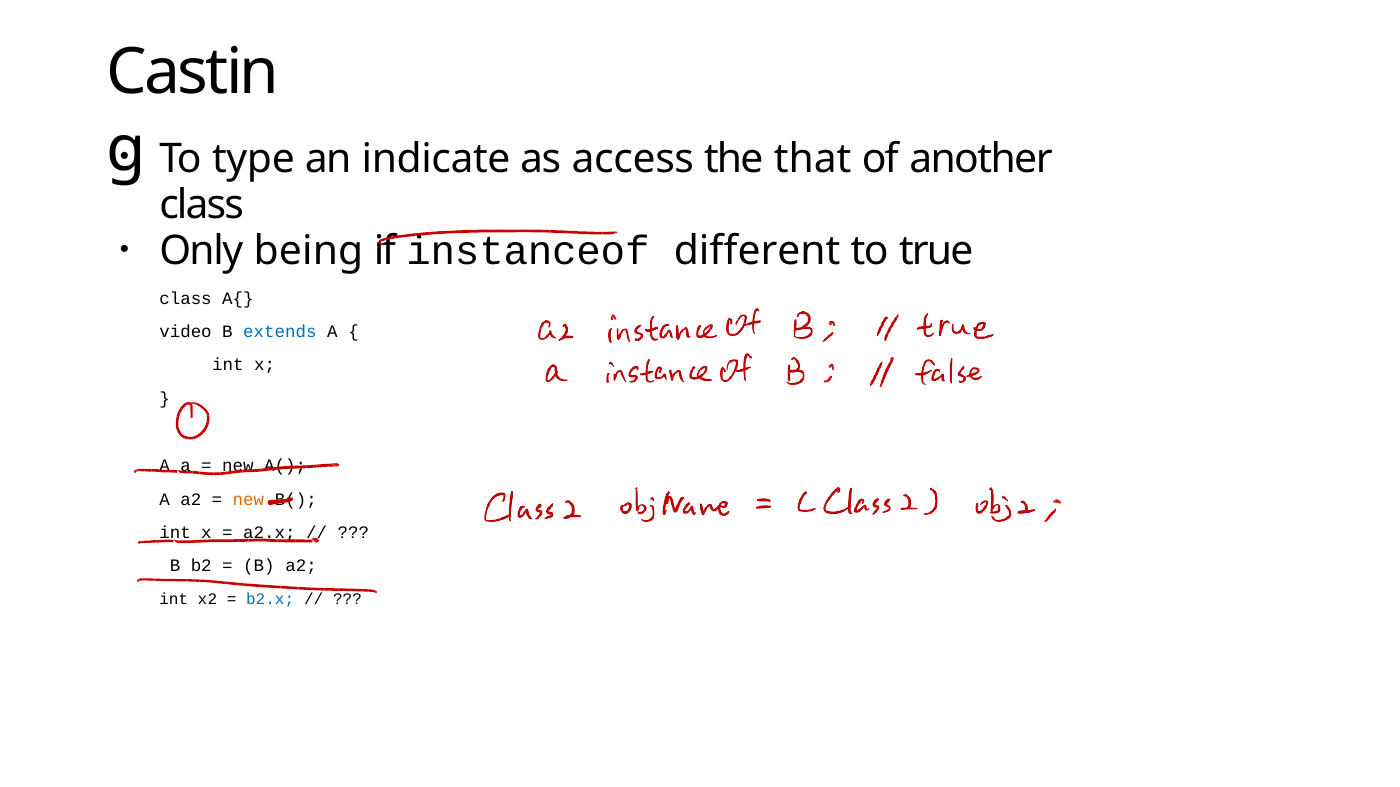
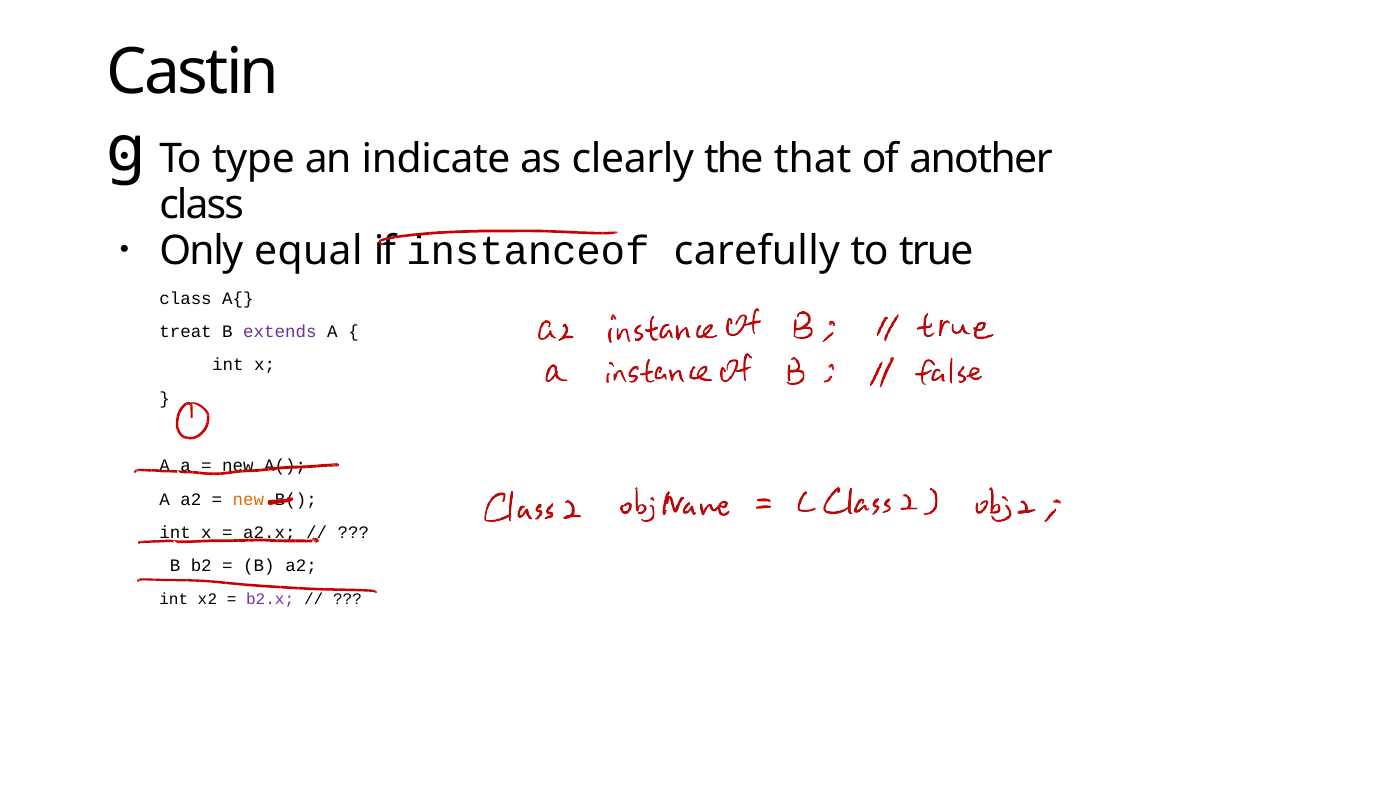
access: access -> clearly (633, 159)
being: being -> equal (308, 251)
different: different -> carefully (757, 251)
video: video -> treat (186, 332)
extends colour: blue -> purple (280, 332)
b2.x colour: blue -> purple (270, 600)
